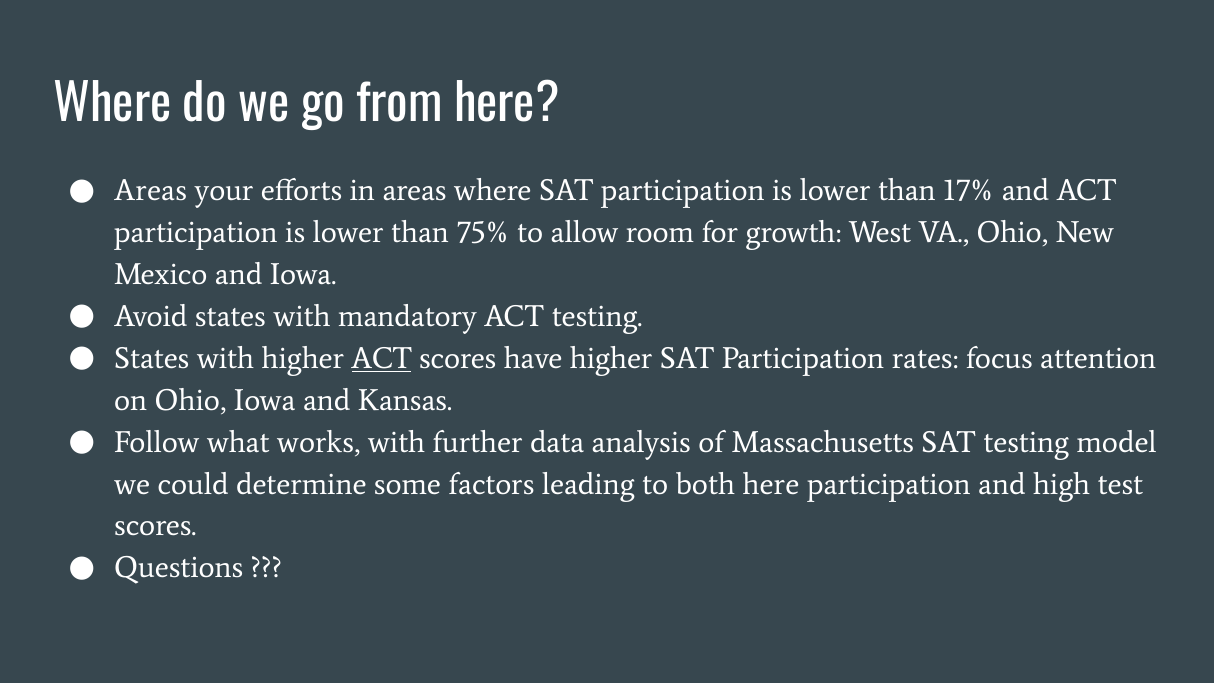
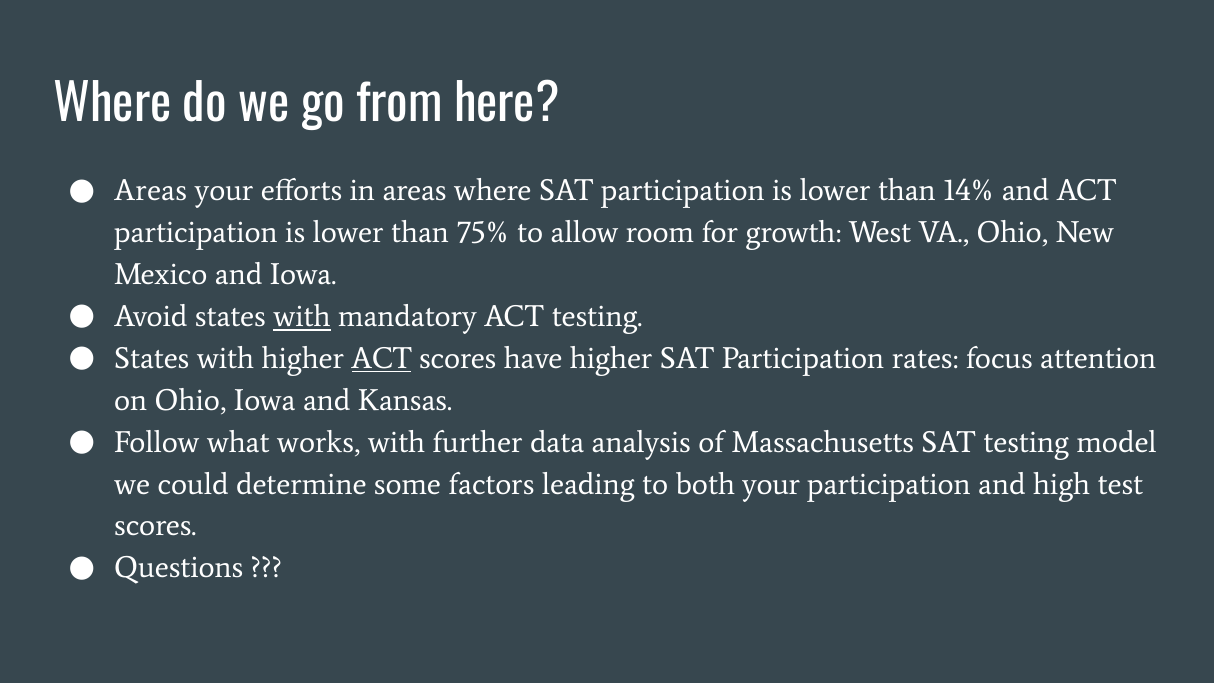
17%: 17% -> 14% (969, 191)
with underline: none -> present (302, 317)
both here: here -> your (771, 484)
